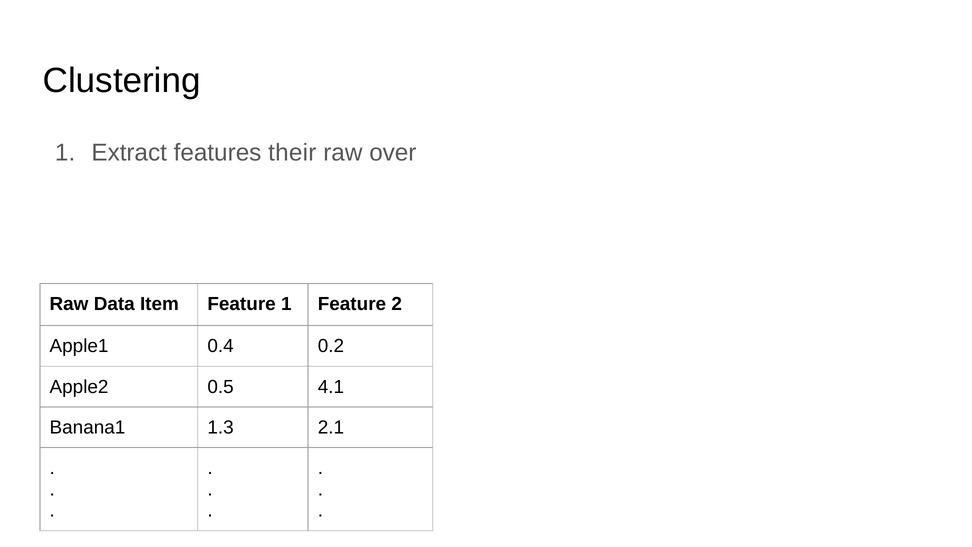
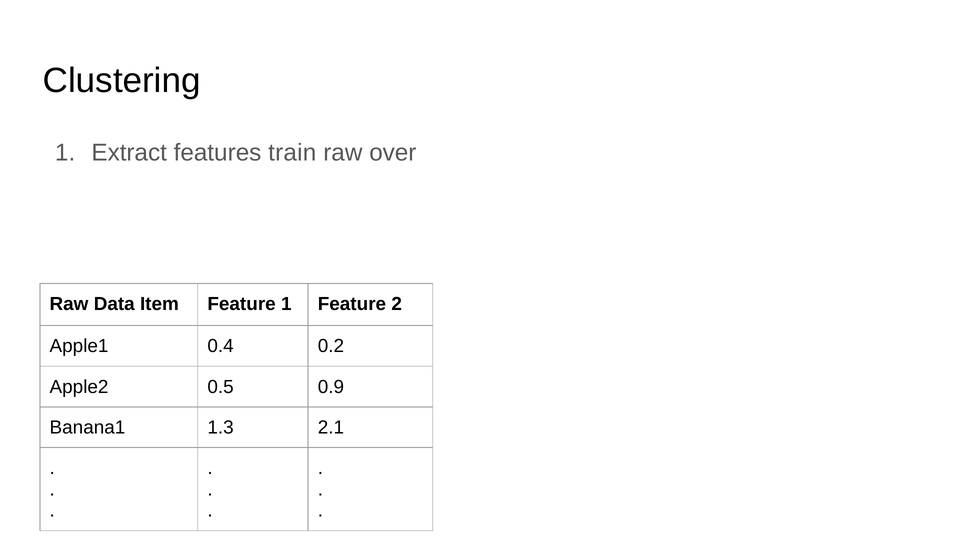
their: their -> train (292, 153)
4.1: 4.1 -> 0.9 (331, 387)
